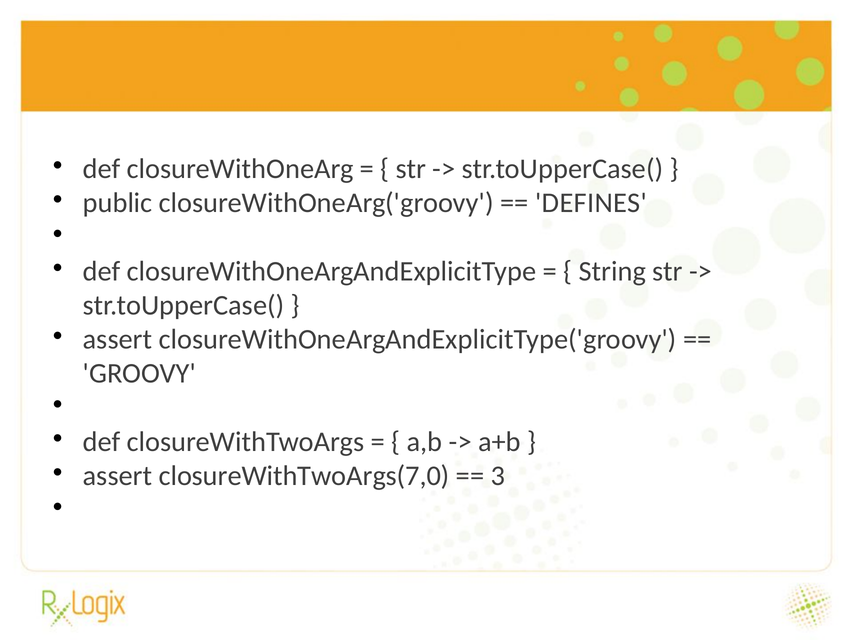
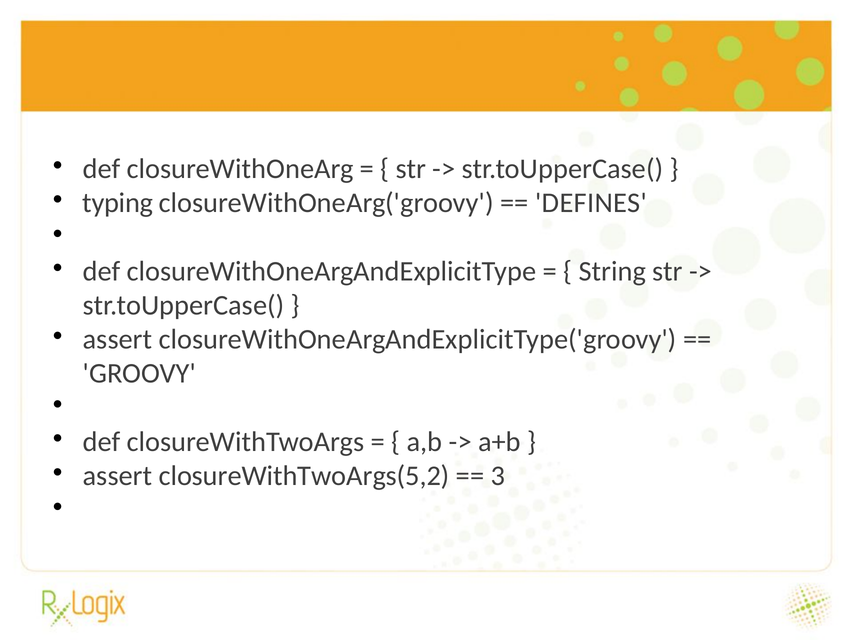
public: public -> typing (118, 203)
closureWithTwoArgs(7,0: closureWithTwoArgs(7,0 -> closureWithTwoArgs(5,2 (304, 476)
